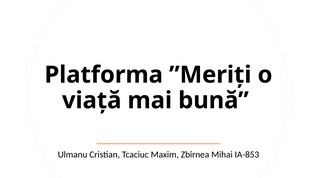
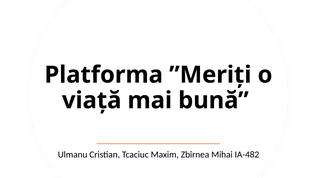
IA-853: IA-853 -> IA-482 (247, 155)
